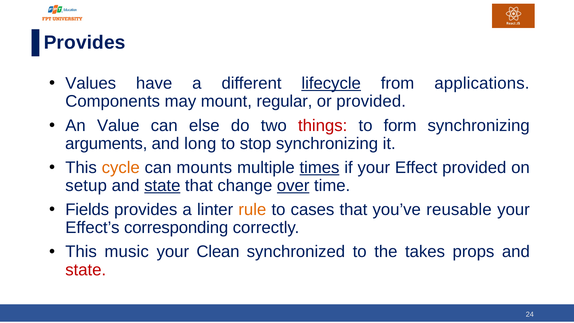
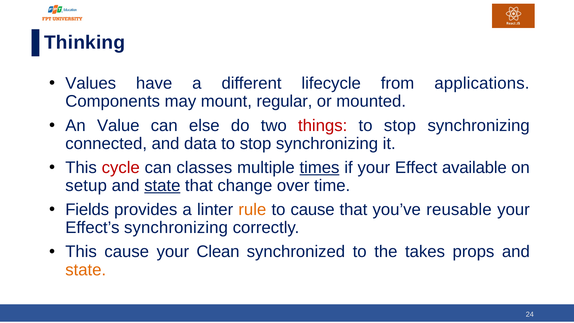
Provides: Provides -> Thinking (85, 43)
lifecycle underline: present -> none (331, 83)
or provided: provided -> mounted (371, 101)
form: form -> stop (400, 125)
arguments: arguments -> connected (106, 144)
long: long -> data (200, 144)
cycle colour: orange -> red (121, 168)
mounts: mounts -> classes (204, 168)
Effect provided: provided -> available (474, 168)
over underline: present -> none (293, 186)
to cases: cases -> cause (313, 210)
Effect’s corresponding: corresponding -> synchronizing (176, 228)
This music: music -> cause (127, 252)
state colour: red -> orange (86, 270)
